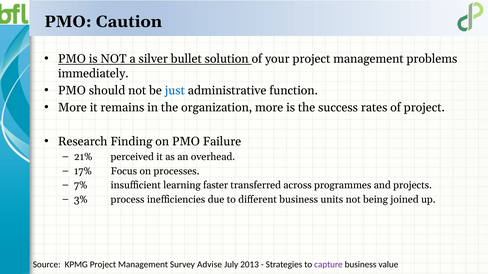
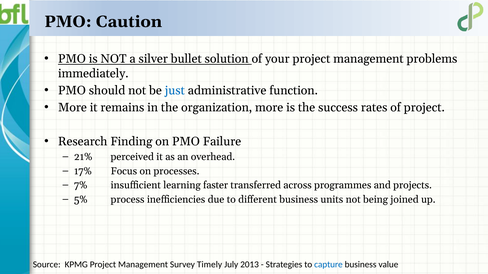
3%: 3% -> 5% (81, 200)
Advise: Advise -> Timely (210, 265)
capture colour: purple -> blue (328, 265)
